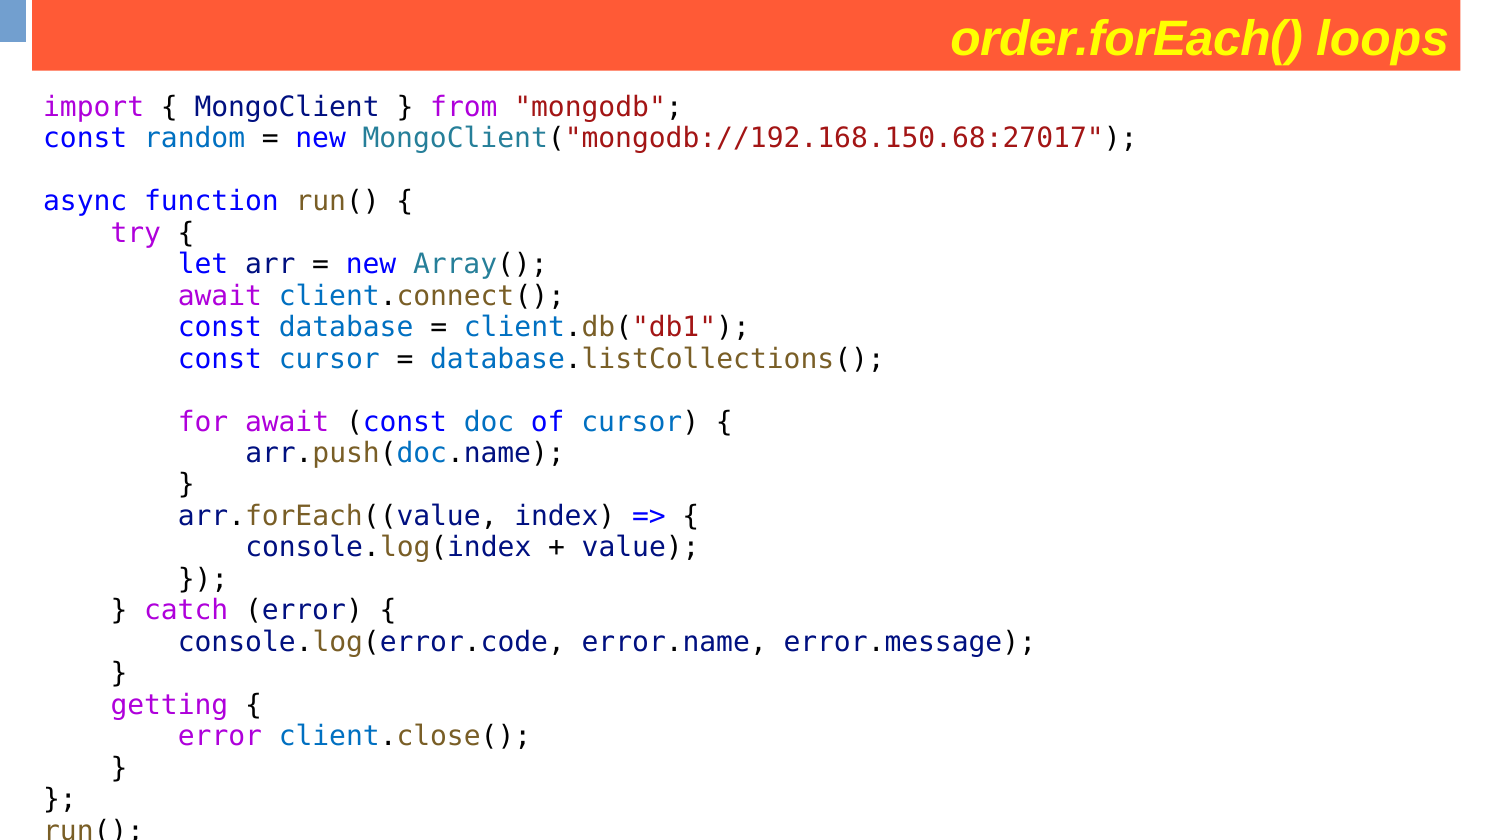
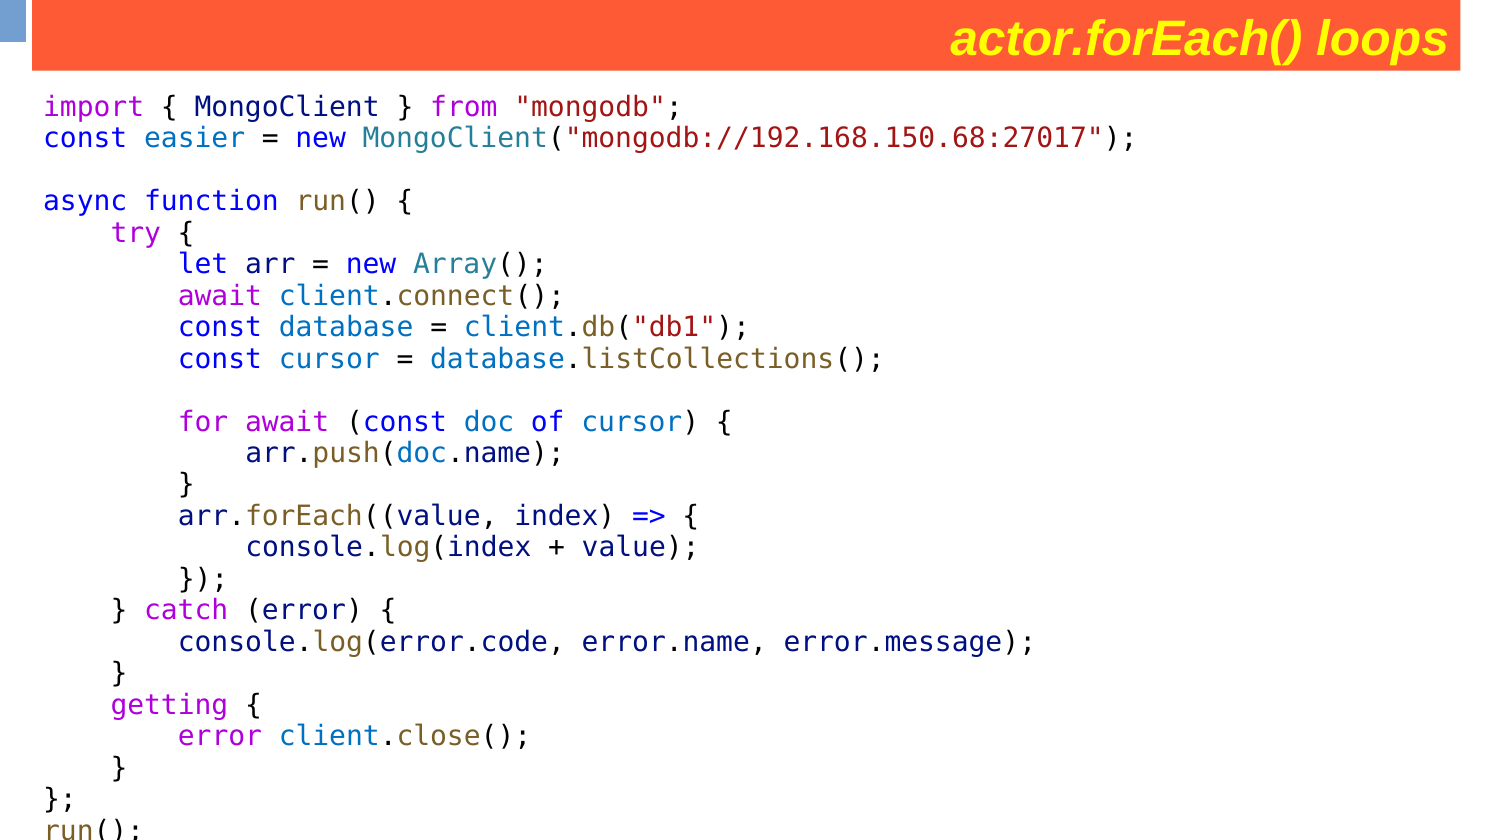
order.forEach(: order.forEach( -> actor.forEach( (1126, 39)
random: random -> easier (195, 138)
